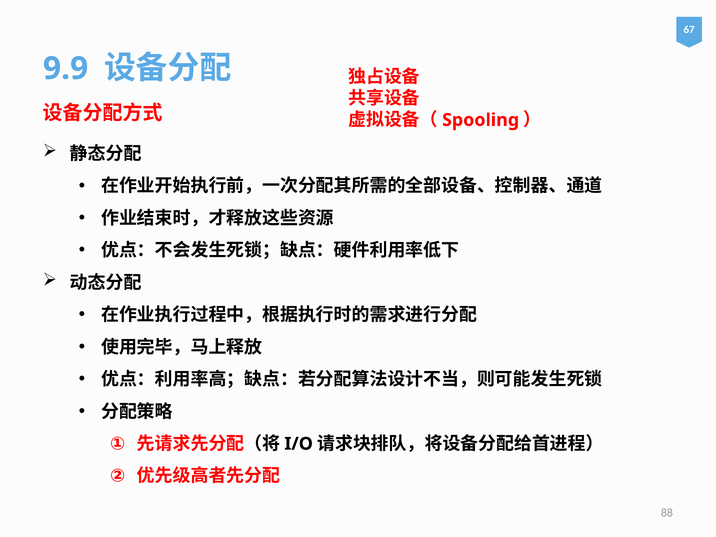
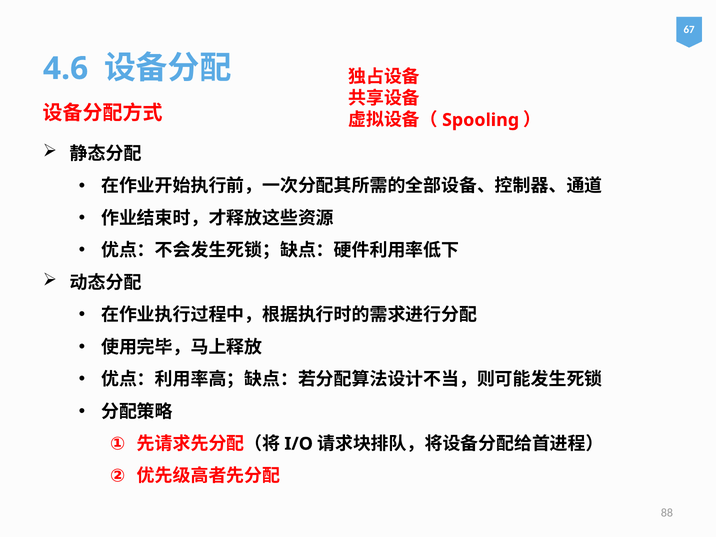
9.9: 9.9 -> 4.6 (66, 68)
